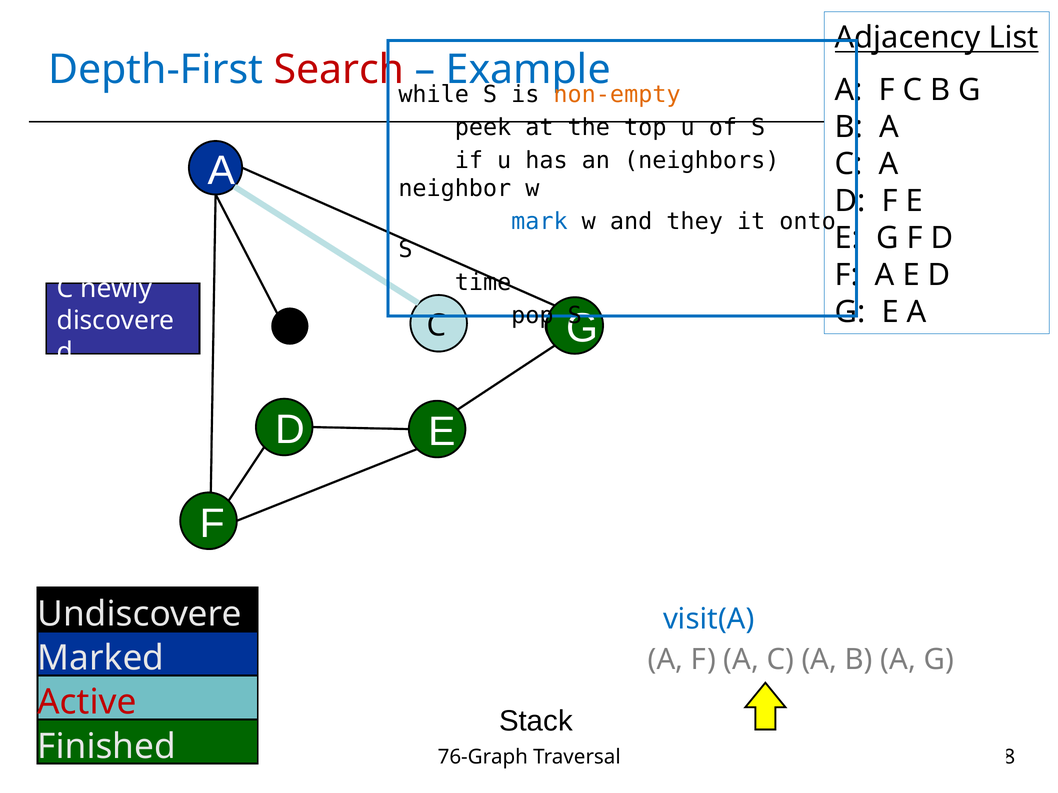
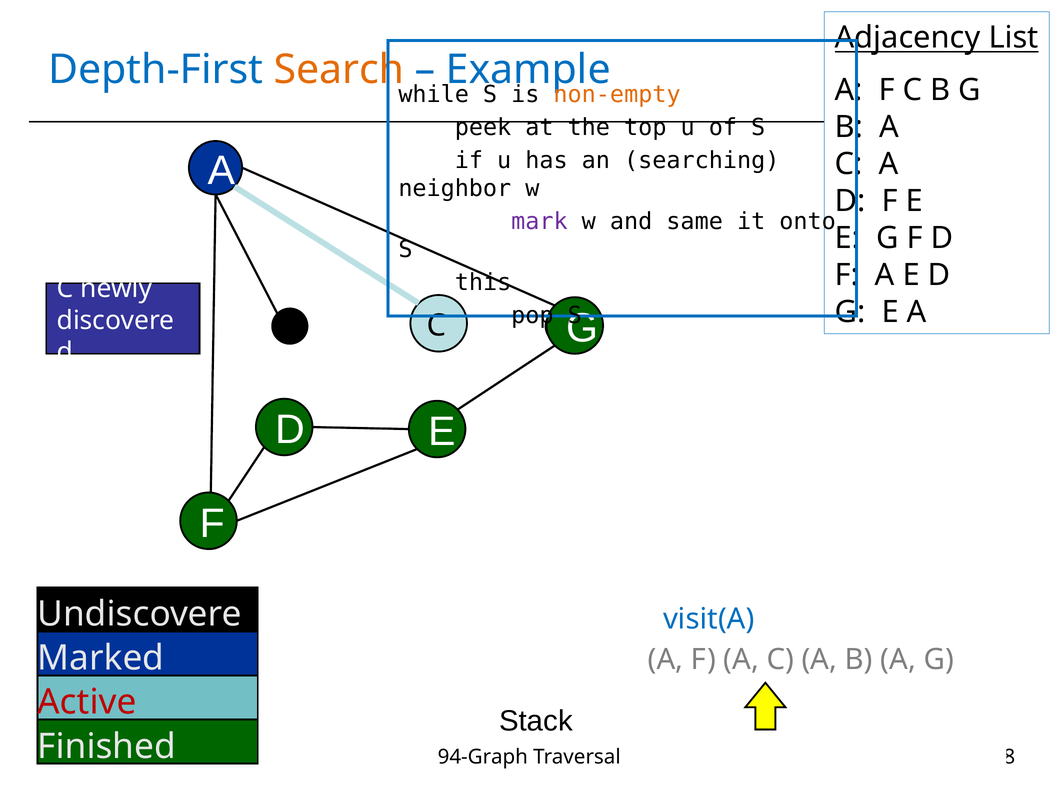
Search colour: red -> orange (339, 70)
neighbors: neighbors -> searching (702, 160)
mark colour: blue -> purple (539, 222)
they: they -> same (695, 222)
time: time -> this (483, 283)
76-Graph: 76-Graph -> 94-Graph (483, 757)
